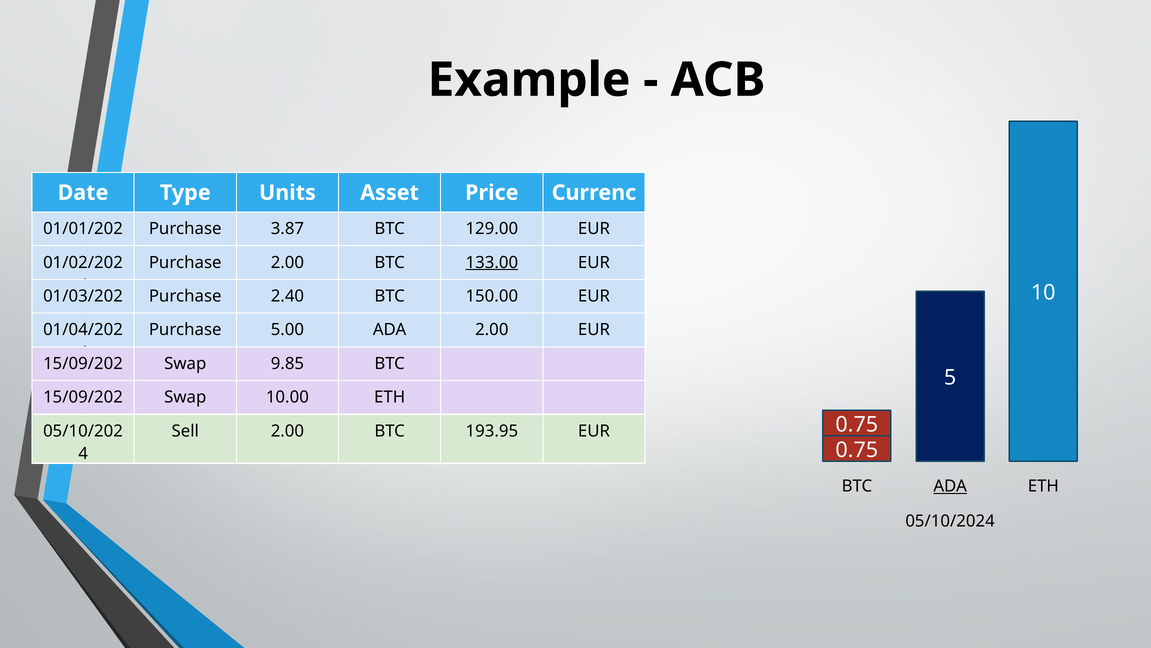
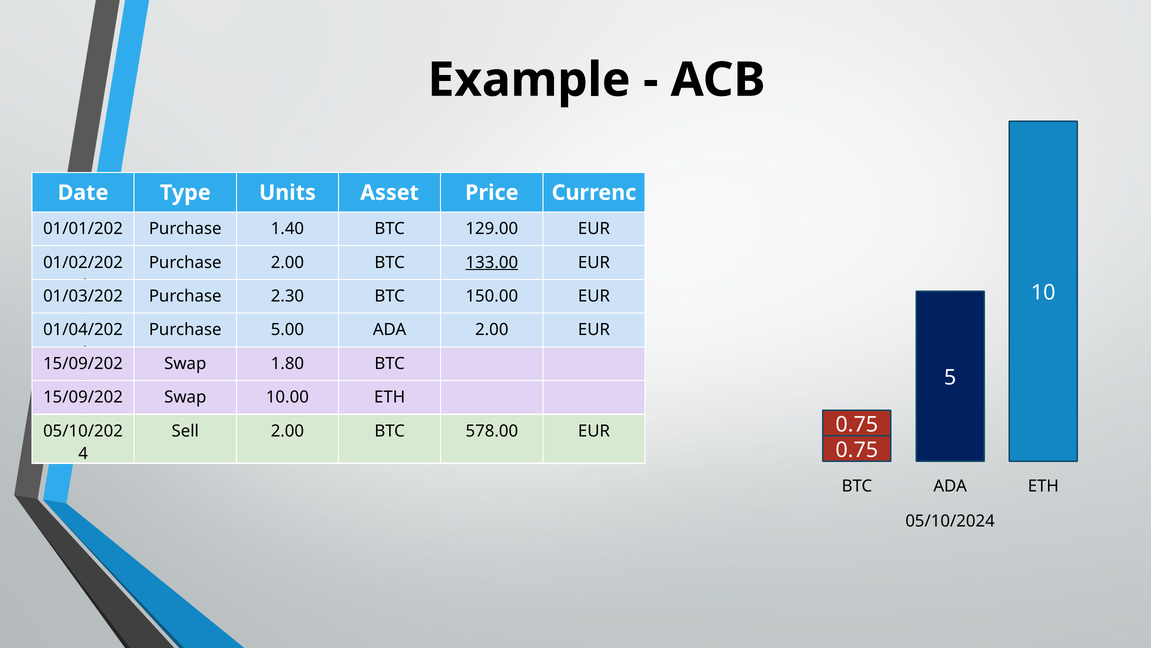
3.87: 3.87 -> 1.40 (287, 229)
2.40: 2.40 -> 2.30 (287, 296)
9.85: 9.85 -> 1.80 (287, 363)
193.95: 193.95 -> 578.00 (492, 431)
ADA underline: present -> none (950, 486)
